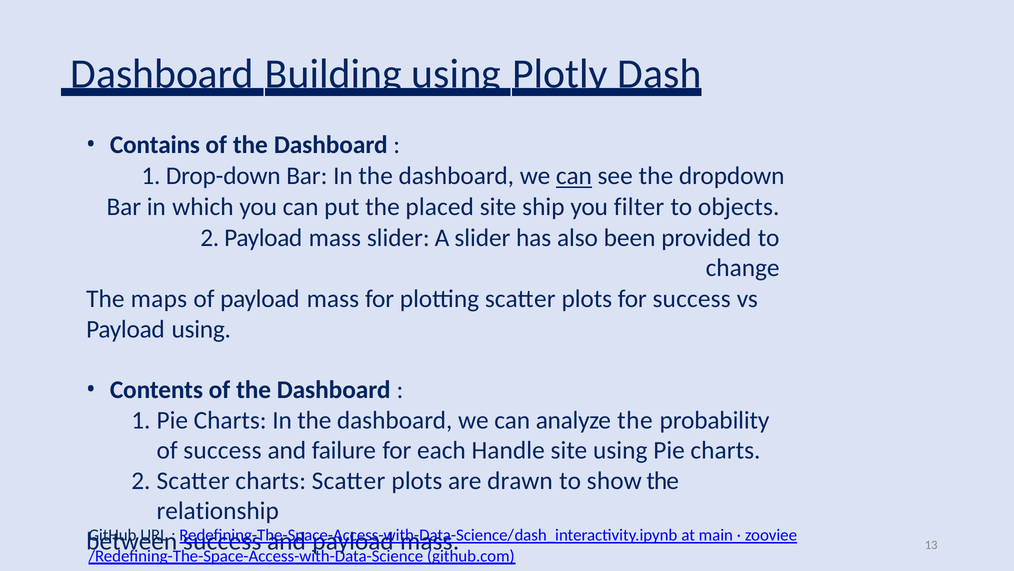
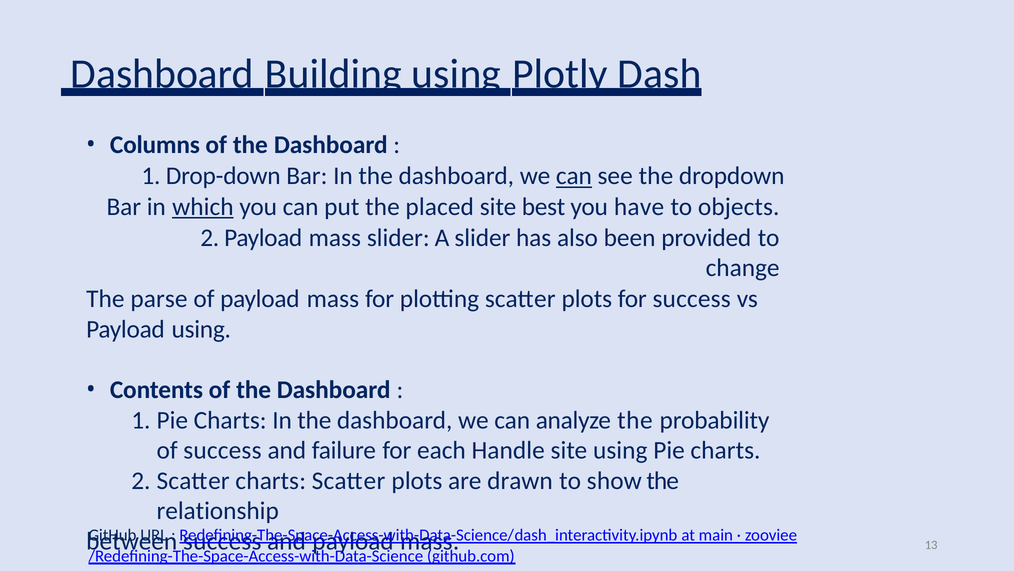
Contains: Contains -> Columns (155, 145)
which underline: none -> present (203, 207)
ship: ship -> best (544, 207)
filter: filter -> have (639, 207)
maps: maps -> parse (159, 299)
